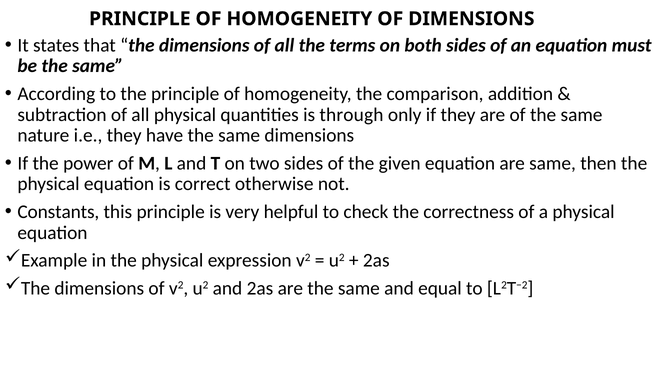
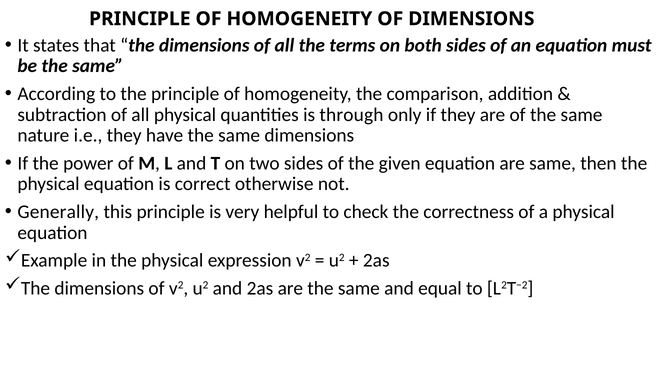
Constants: Constants -> Generally (58, 212)
